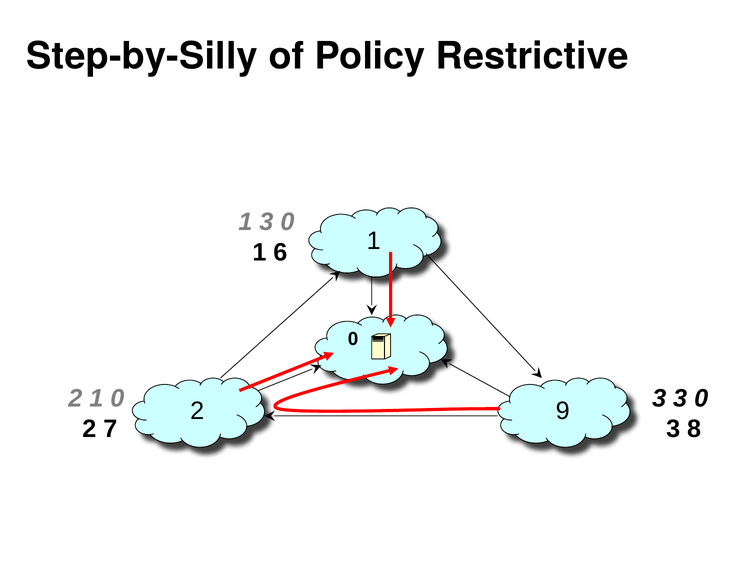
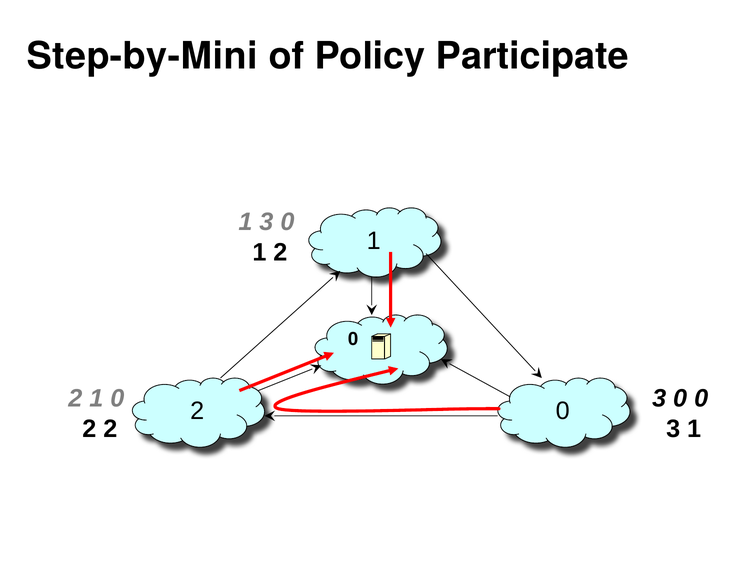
Step-by-Silly: Step-by-Silly -> Step-by-Mini (142, 56)
Restrictive: Restrictive -> Participate (532, 56)
6: 6 -> 2 (280, 252)
3: 3 -> 0 (680, 399)
9: 9 -> 0 (563, 411)
2 7: 7 -> 2 (110, 429)
3 8: 8 -> 1 (694, 429)
